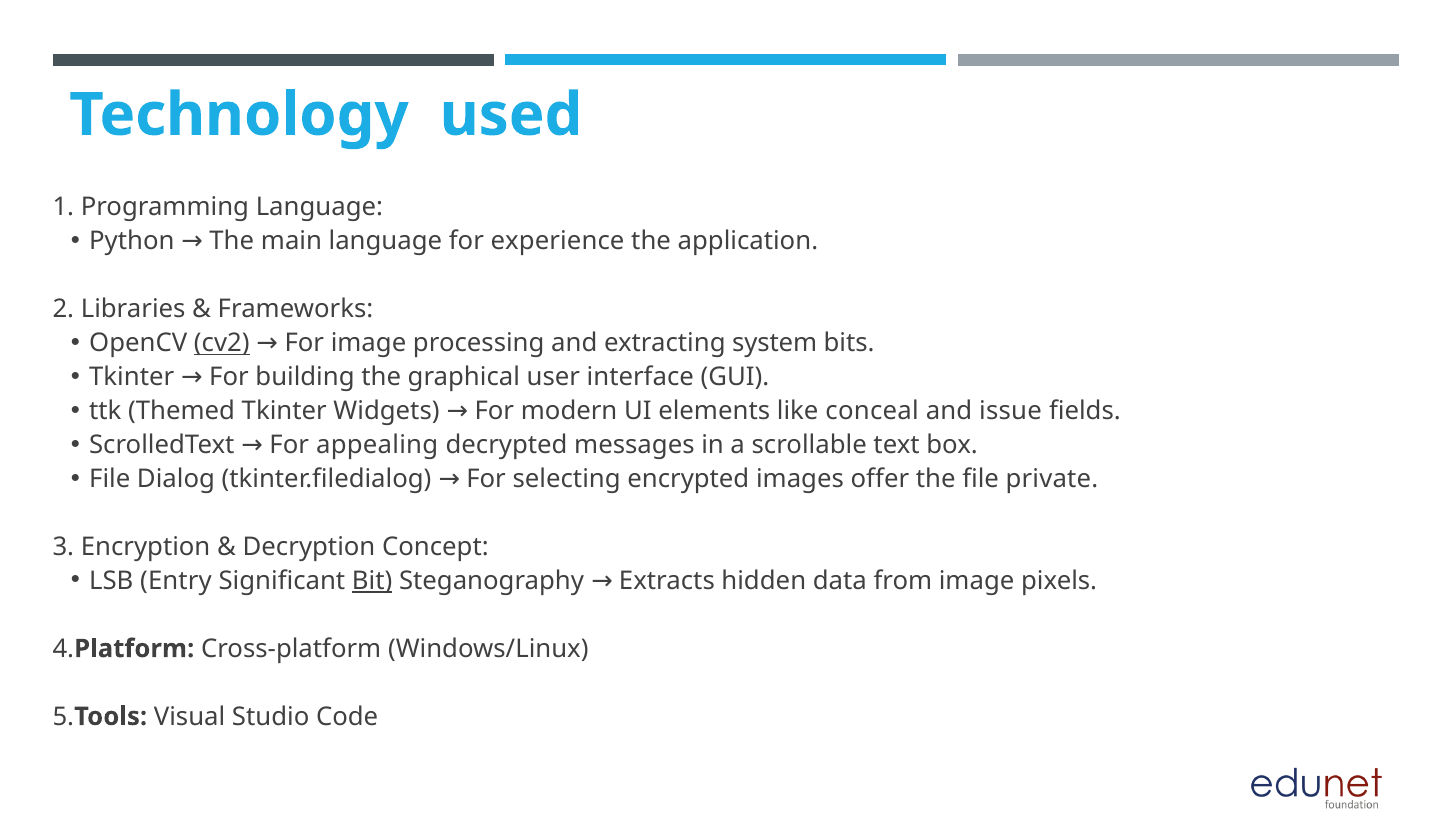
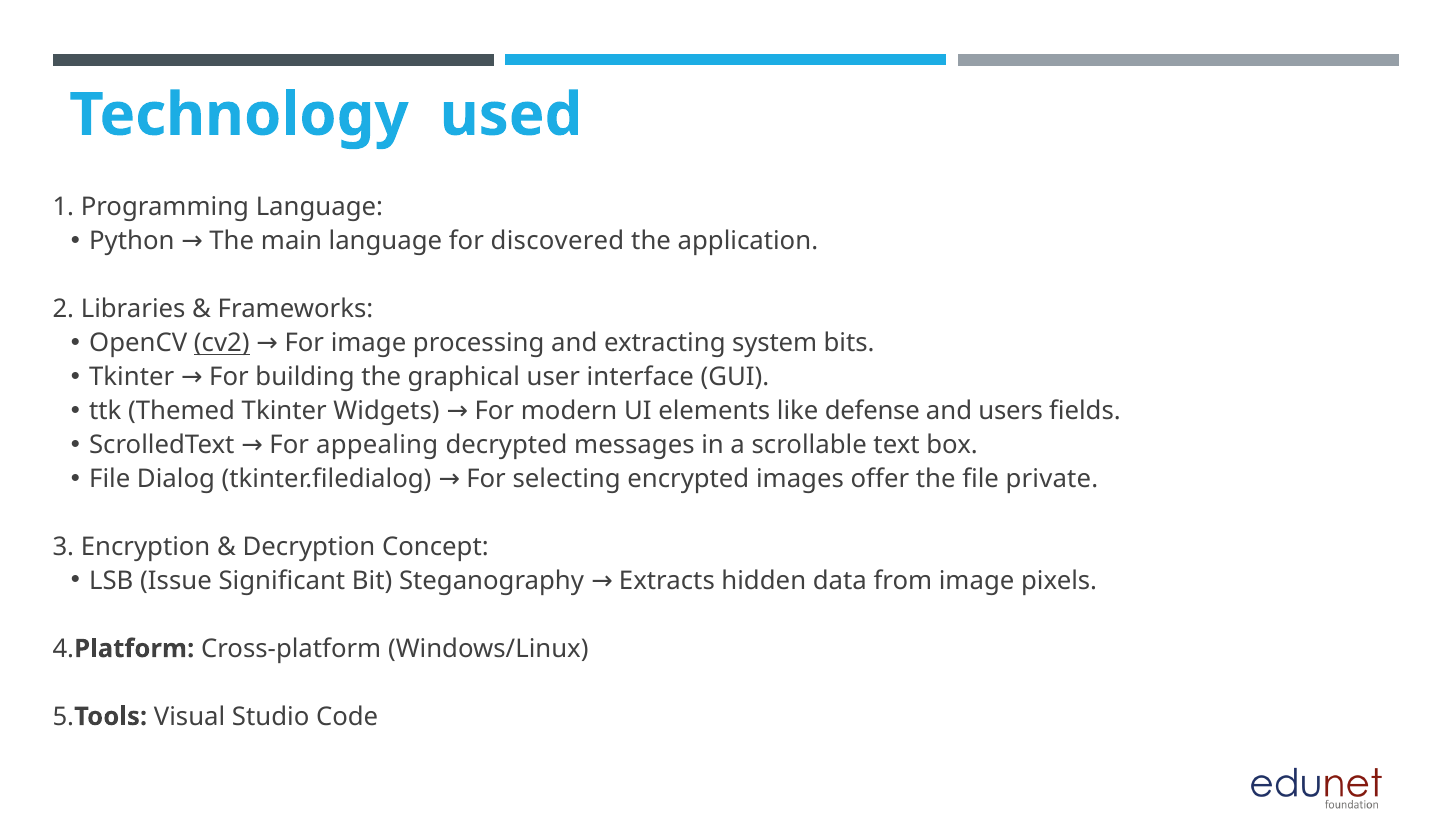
experience: experience -> discovered (557, 241)
conceal: conceal -> defense (872, 411)
issue: issue -> users (1011, 411)
Entry: Entry -> Issue (176, 581)
Bit underline: present -> none (372, 581)
